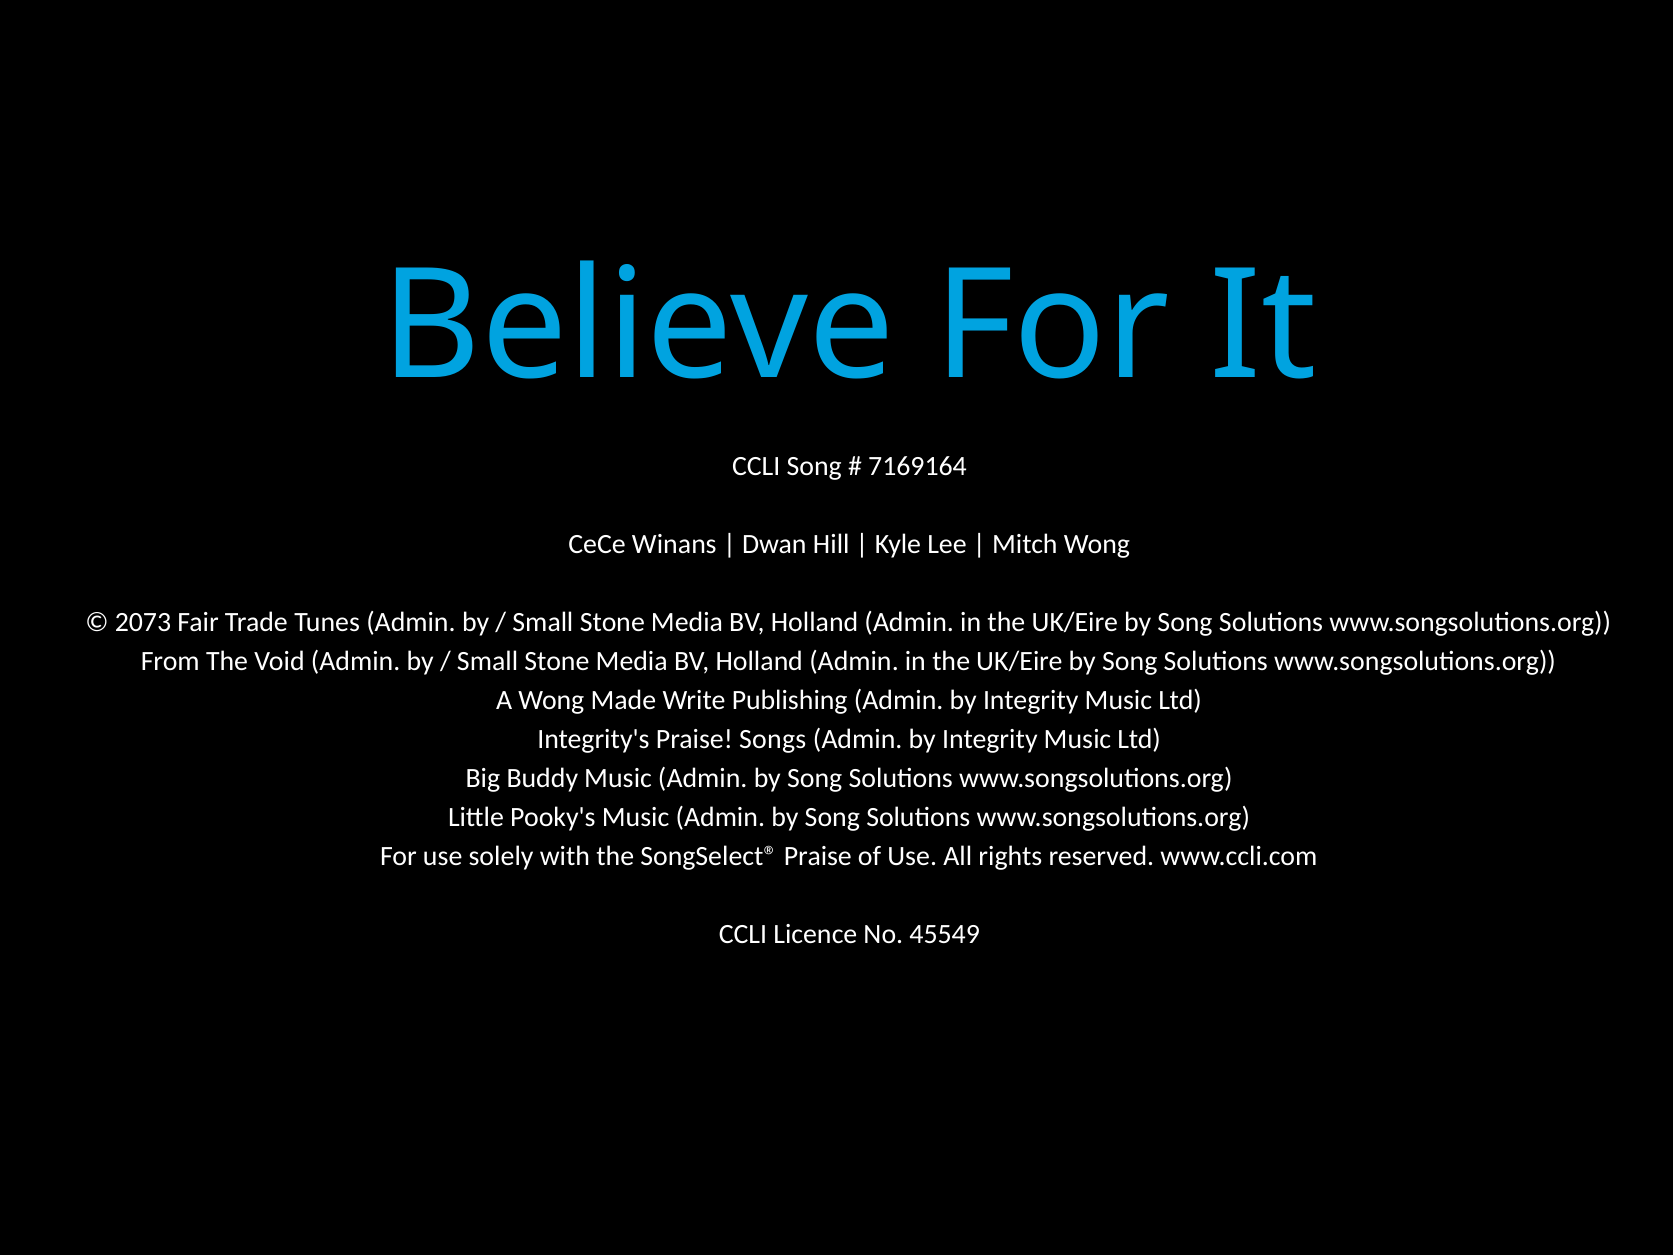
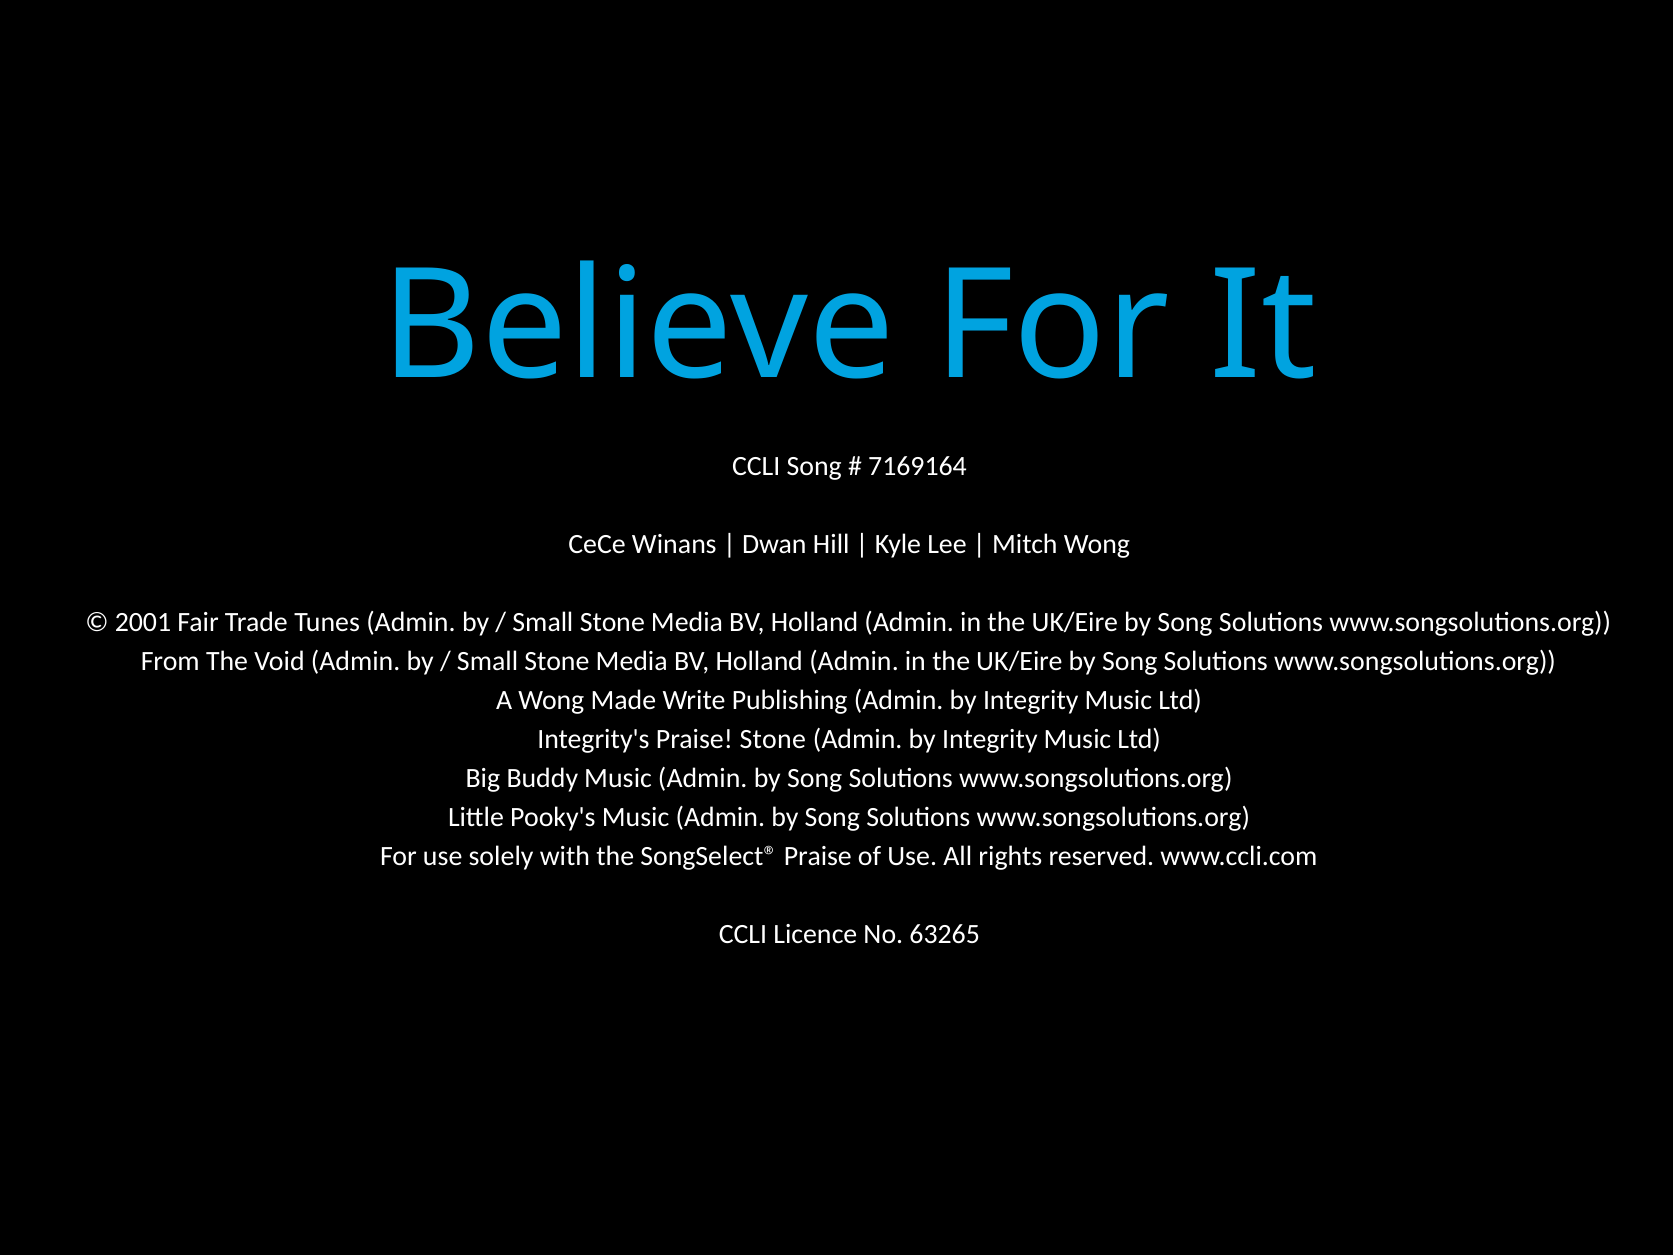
2073: 2073 -> 2001 (143, 622)
Praise Songs: Songs -> Stone (773, 739)
45549: 45549 -> 63265 (945, 935)
